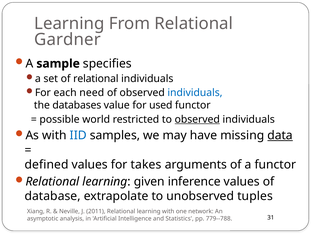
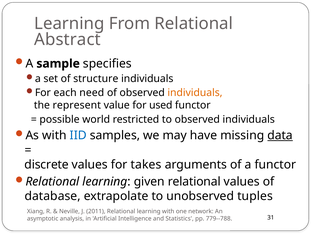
Gardner: Gardner -> Abstract (68, 40)
of relational: relational -> structure (96, 78)
individuals colour: blue -> orange (195, 92)
databases: databases -> represent (77, 105)
observed underline: present -> none (197, 119)
defined: defined -> discrete (47, 164)
given inference: inference -> relational (194, 181)
